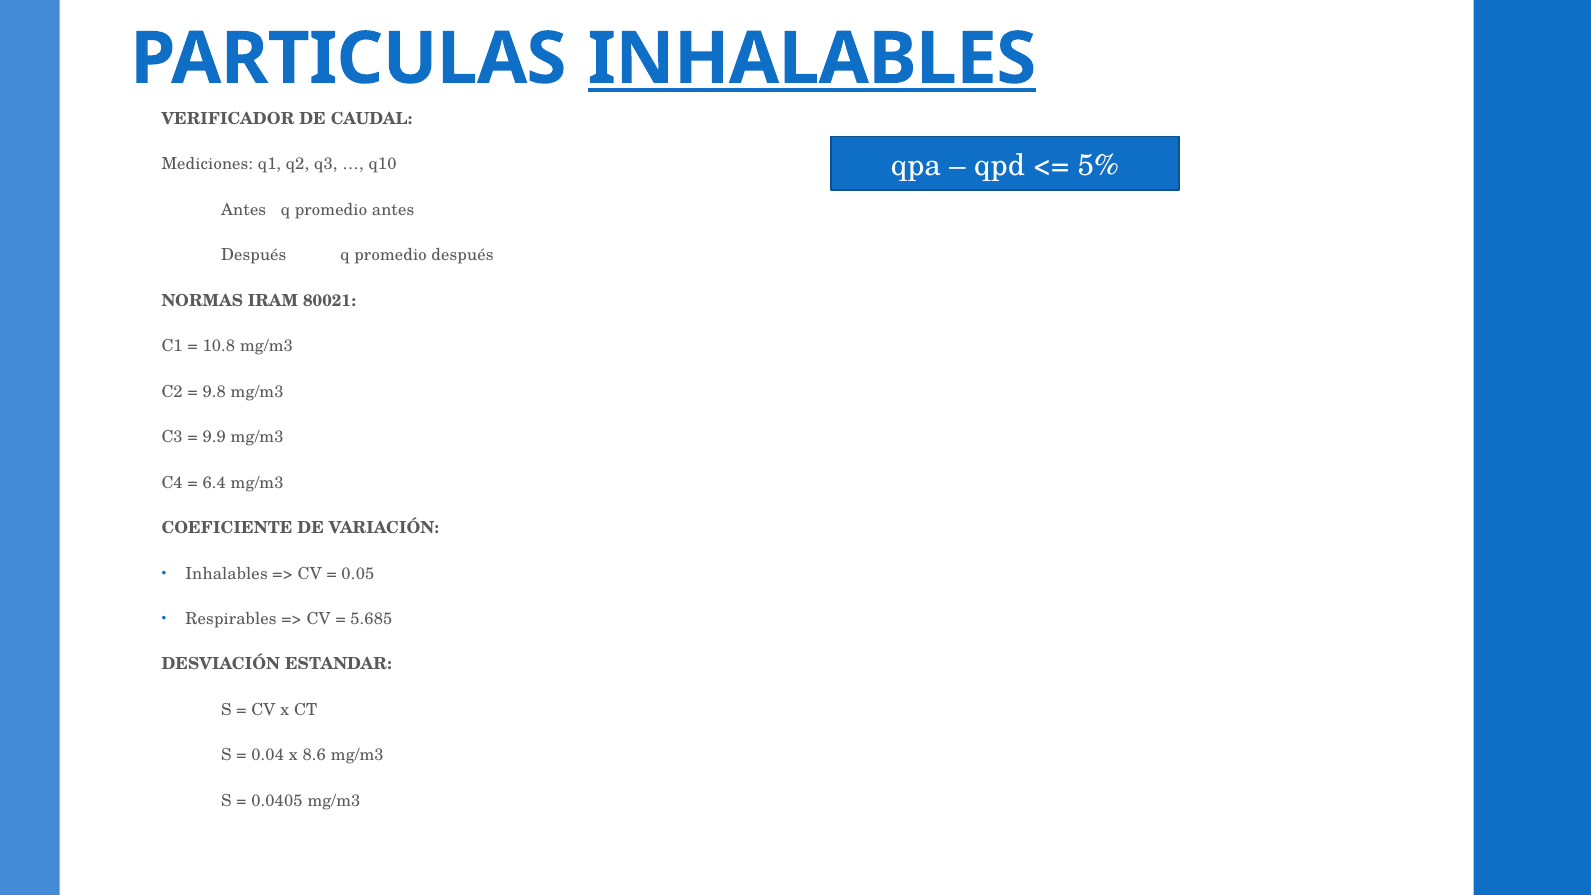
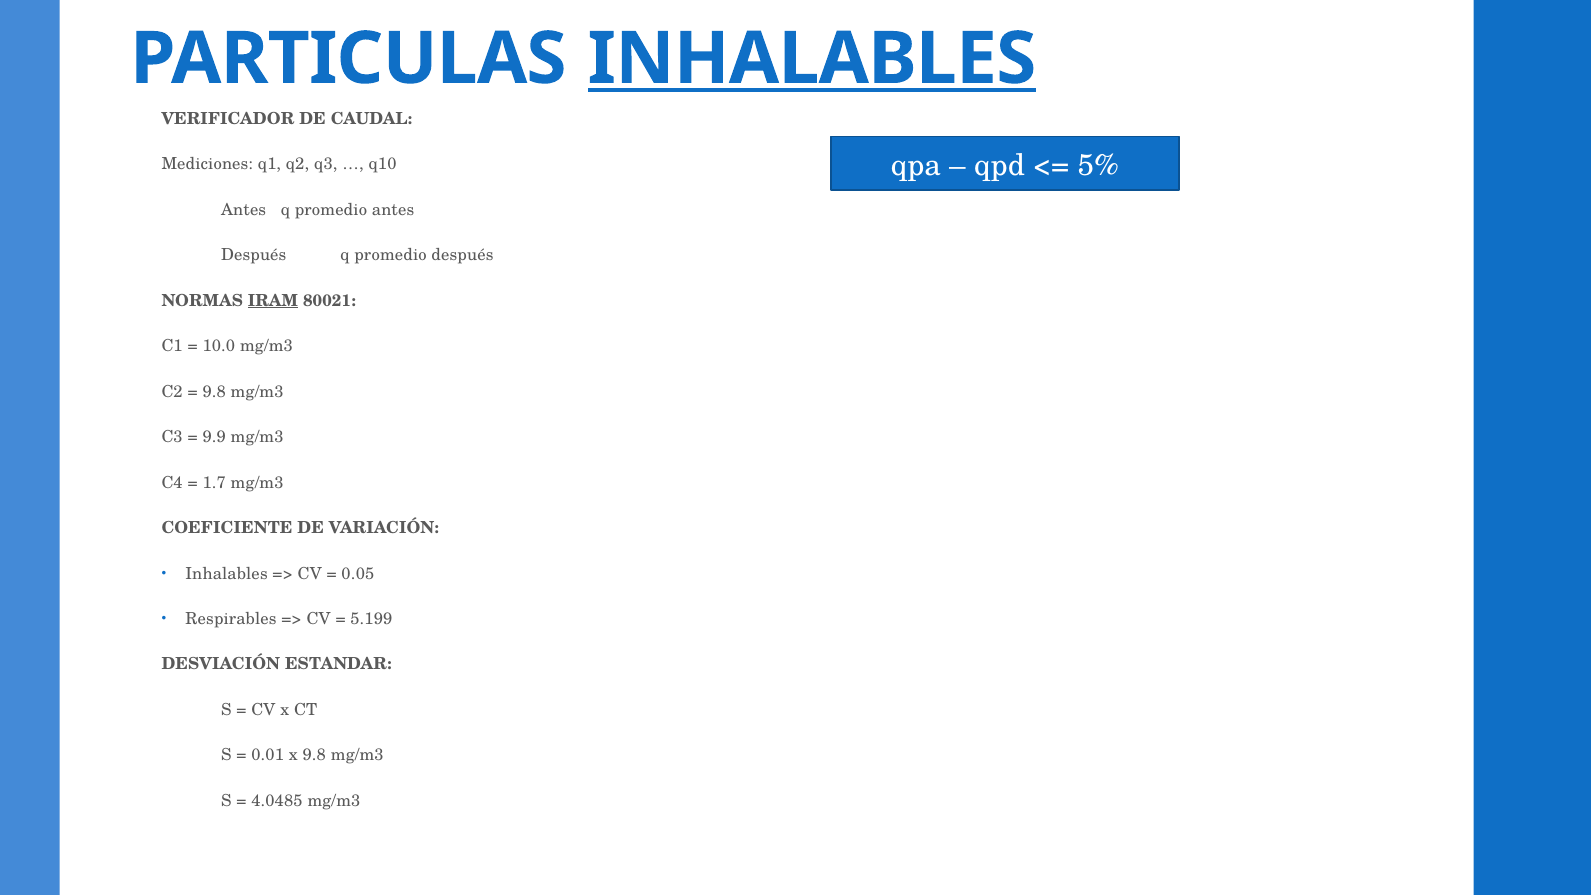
IRAM underline: none -> present (273, 301)
10.8: 10.8 -> 10.0 (219, 346)
6.4: 6.4 -> 1.7 (214, 483)
5.685: 5.685 -> 5.199 (371, 619)
0.04: 0.04 -> 0.01 (268, 755)
x 8.6: 8.6 -> 9.8 (314, 755)
0.0405: 0.0405 -> 4.0485 (277, 801)
